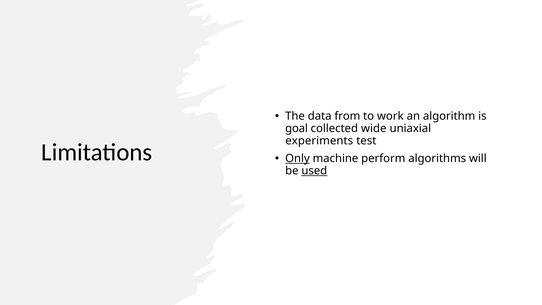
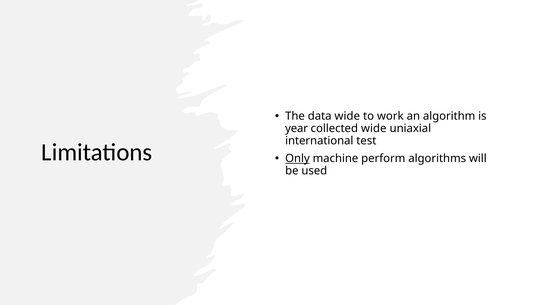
data from: from -> wide (347, 116)
goal: goal -> year (297, 128)
experiments: experiments -> international (319, 141)
used underline: present -> none (314, 171)
